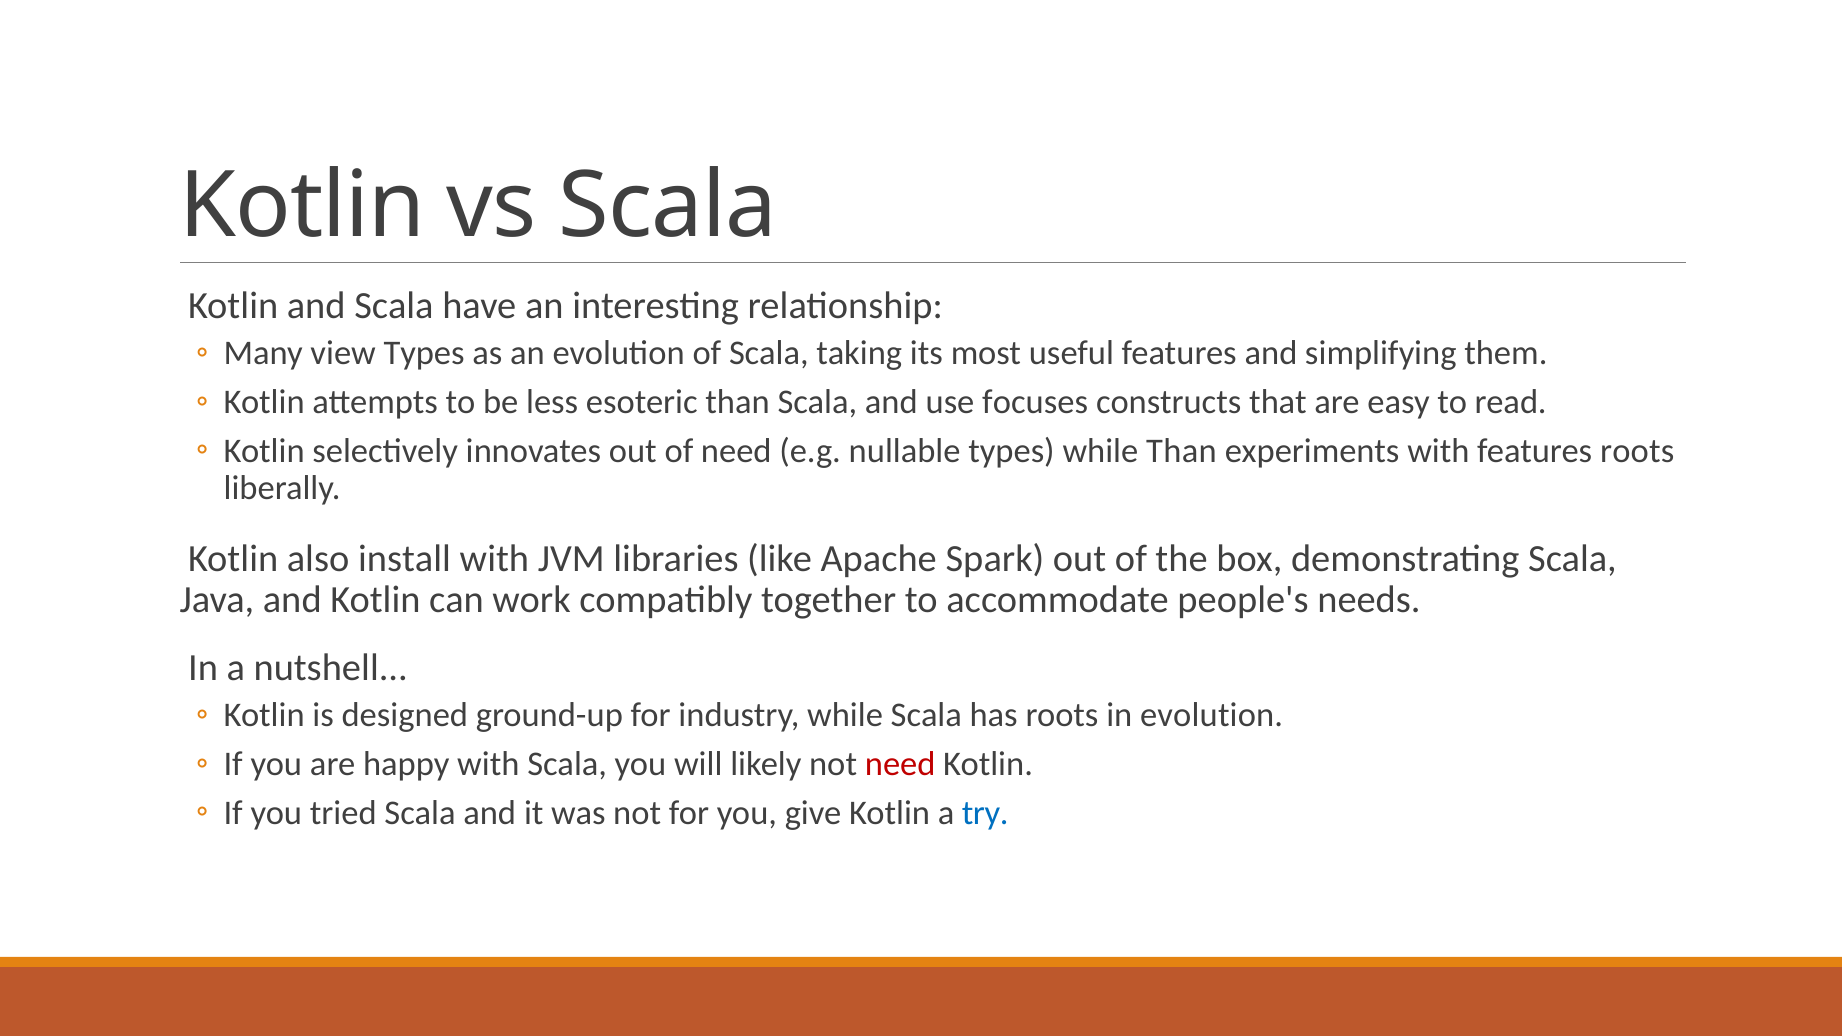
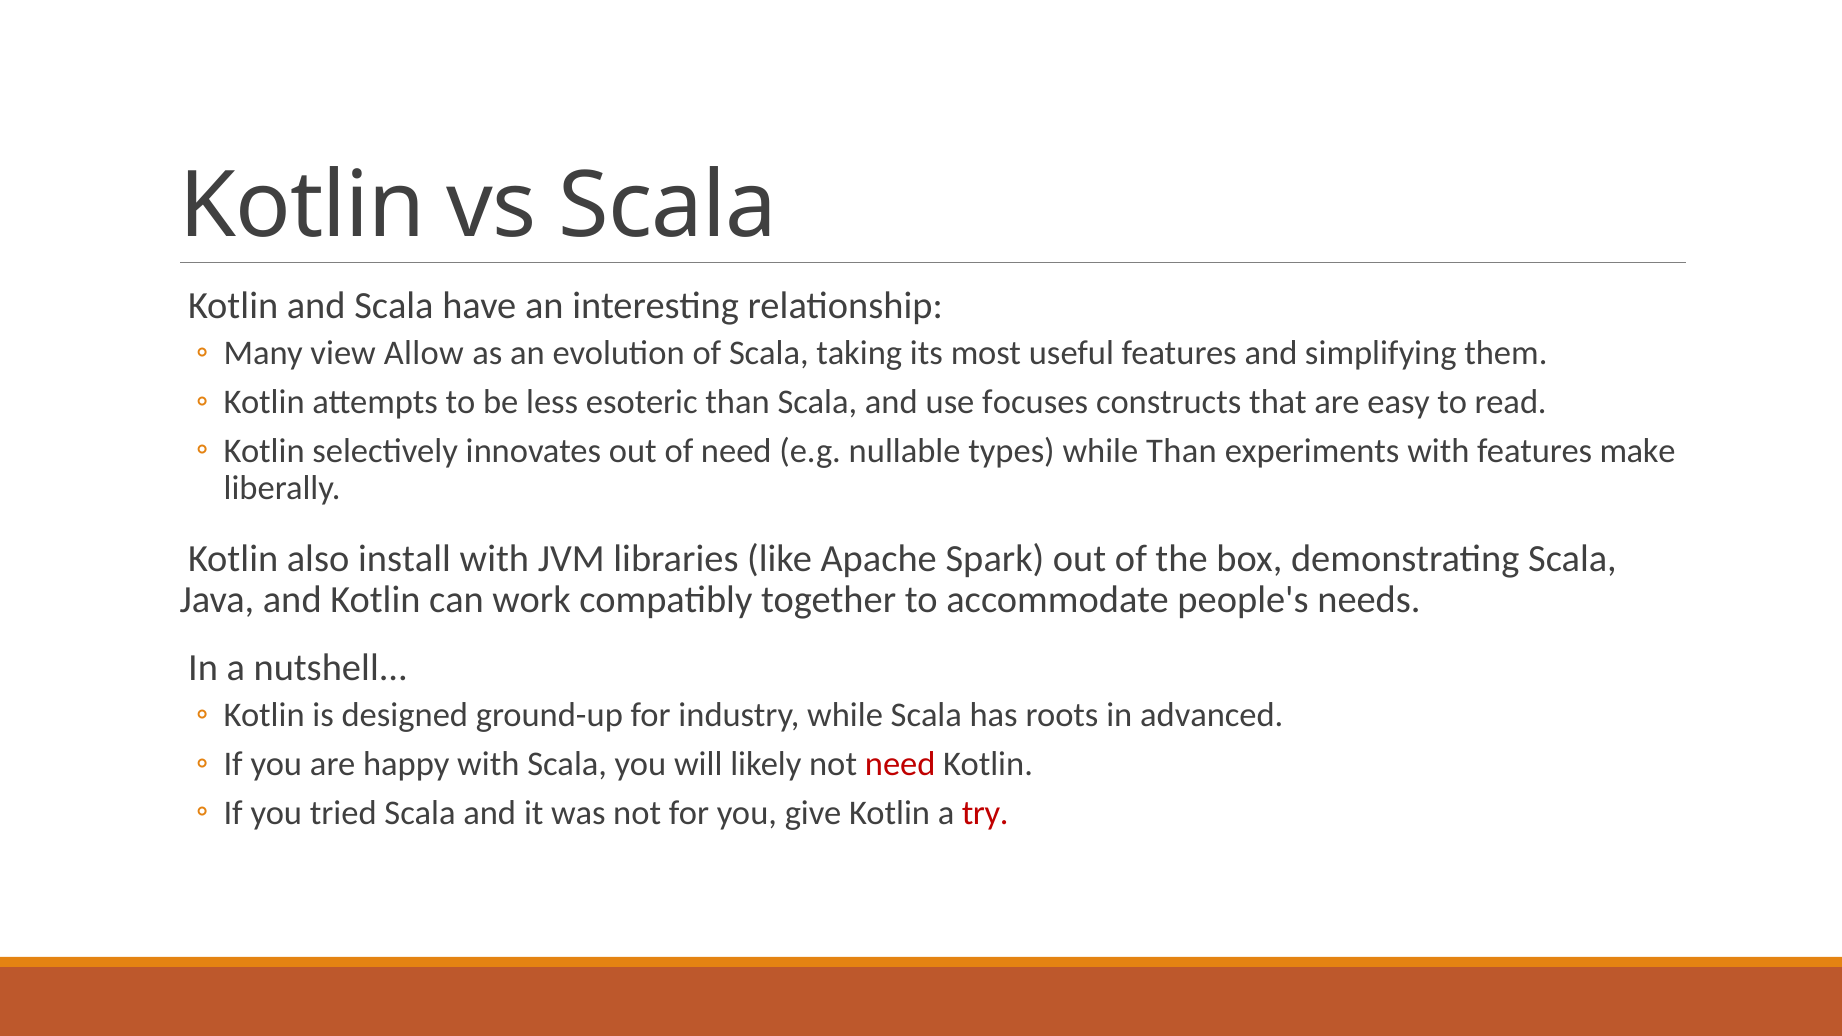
view Types: Types -> Allow (424, 353)
features roots: roots -> make (1637, 451)
in evolution: evolution -> advanced (1212, 716)
try colour: blue -> red (985, 813)
